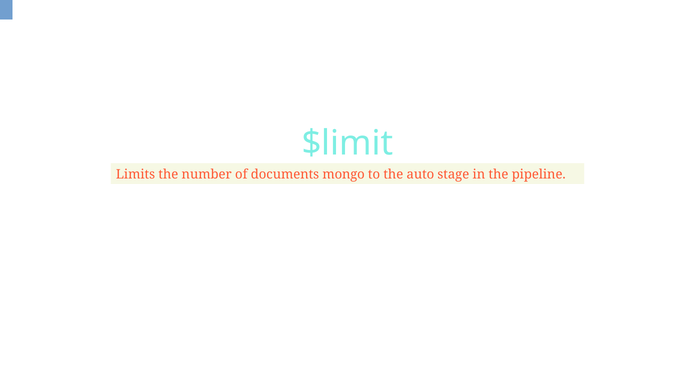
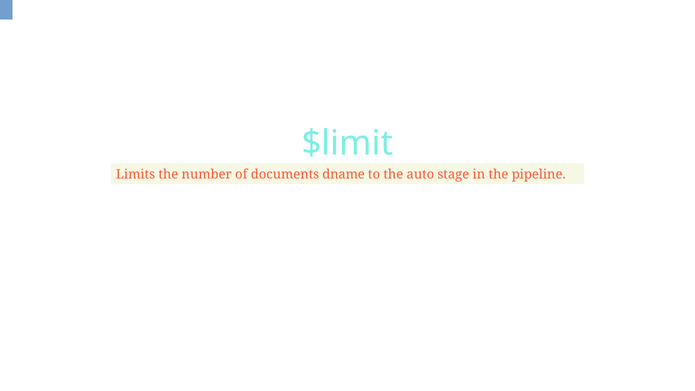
mongo: mongo -> dname (344, 174)
